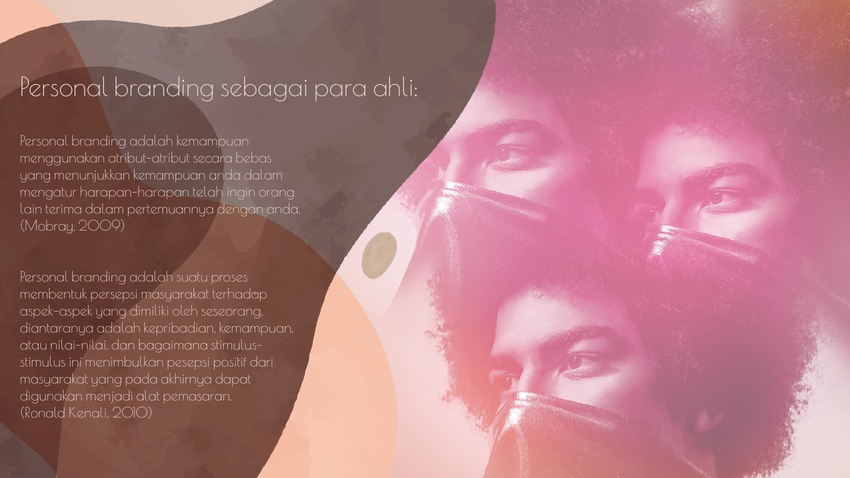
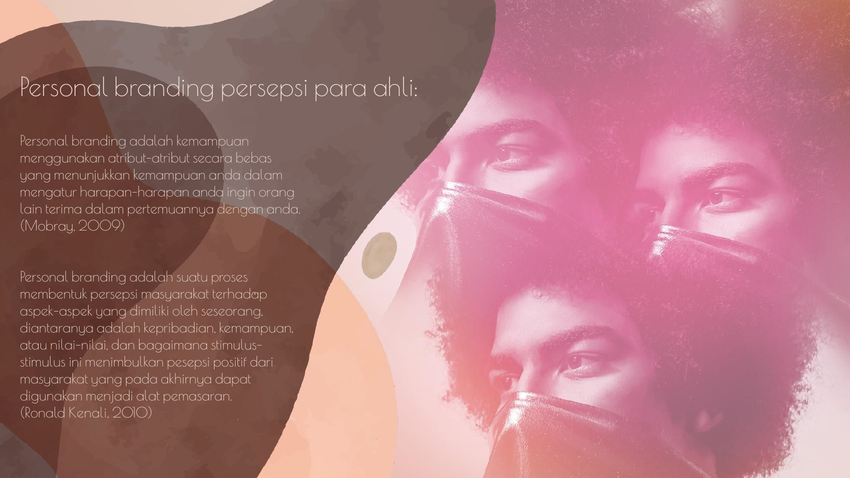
branding sebagai: sebagai -> persepsi (265, 88)
harapan-harapan telah: telah -> anda (208, 192)
